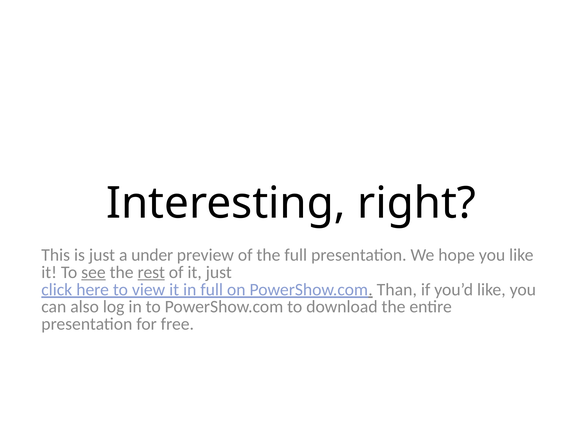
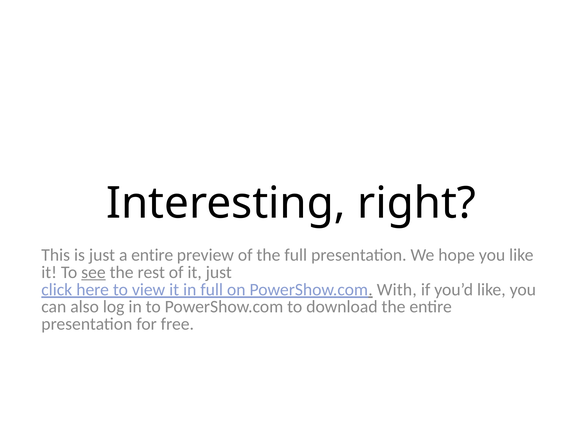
a under: under -> entire (152, 255)
rest underline: present -> none (151, 272)
Than: Than -> With (397, 290)
